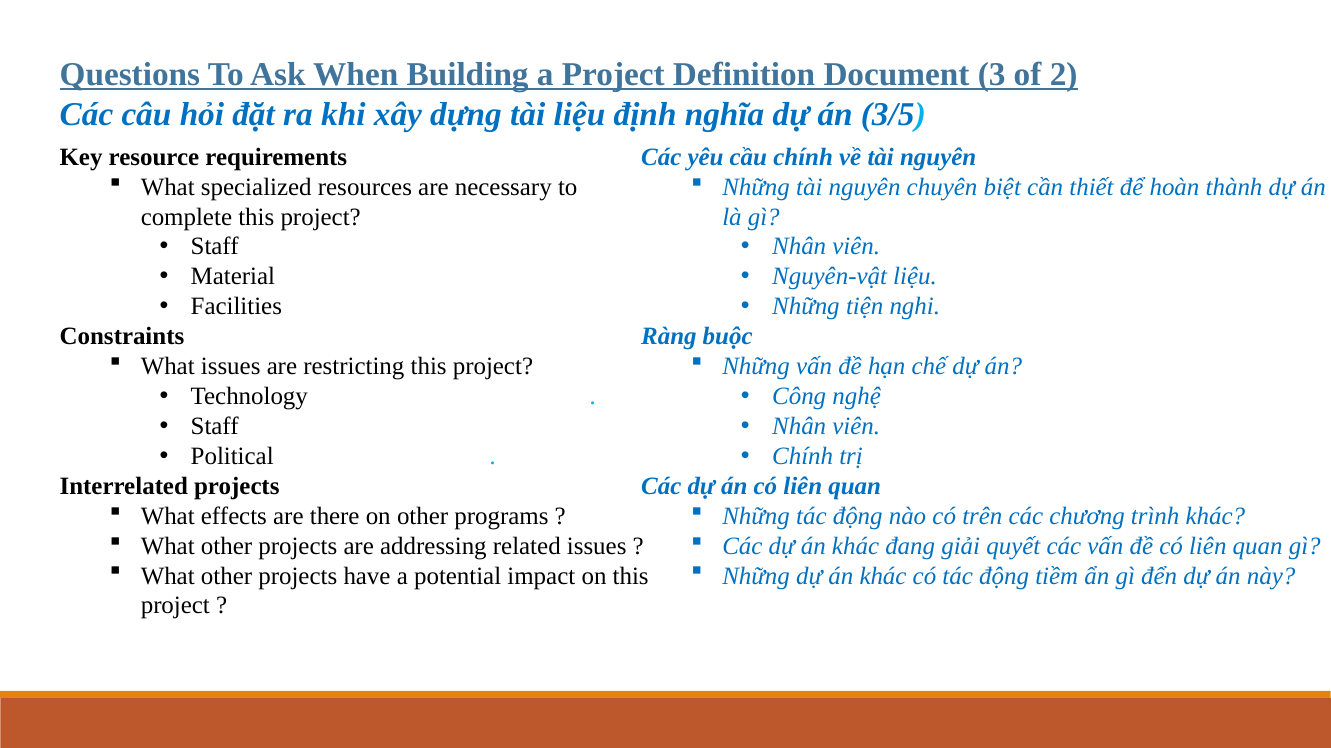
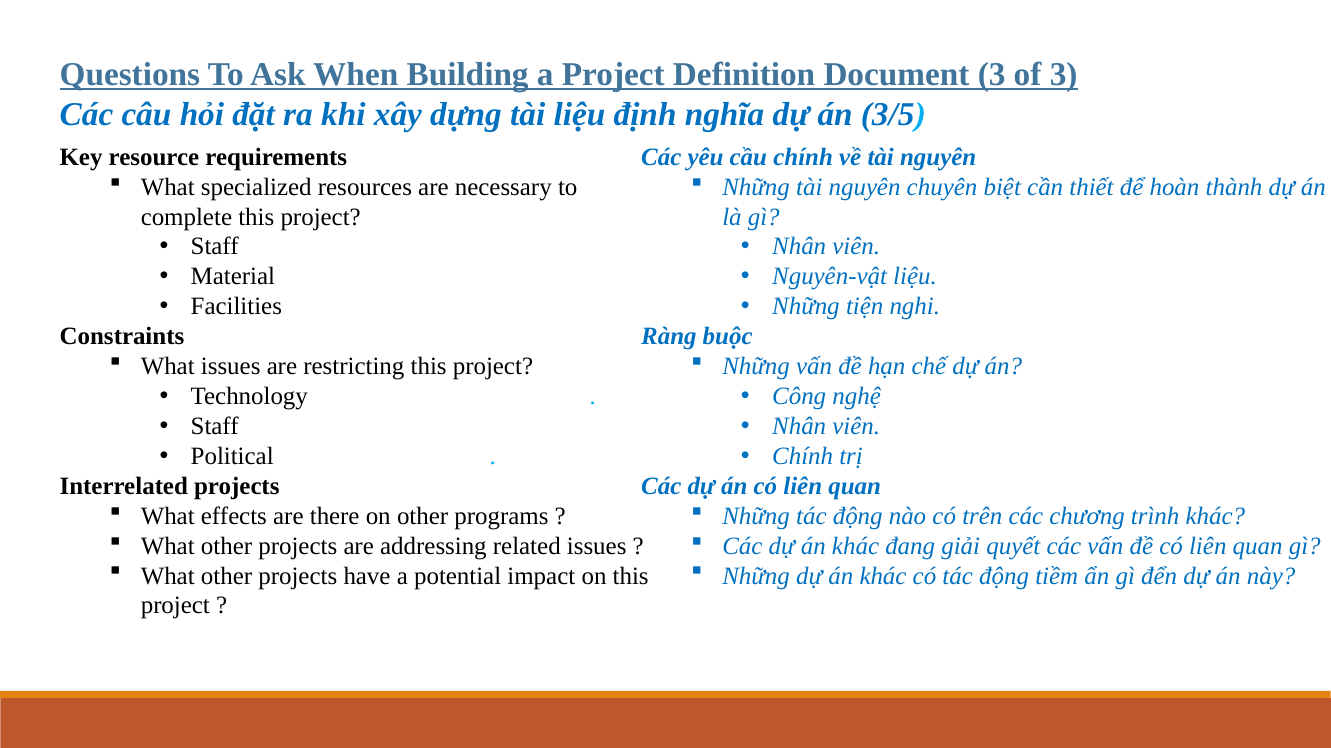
of 2: 2 -> 3 (1064, 75)
